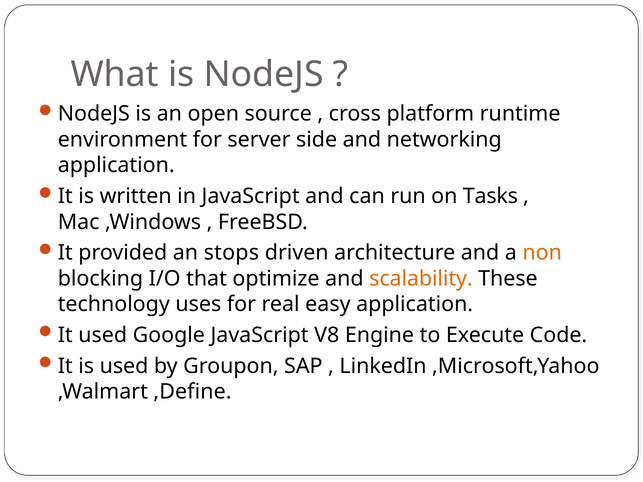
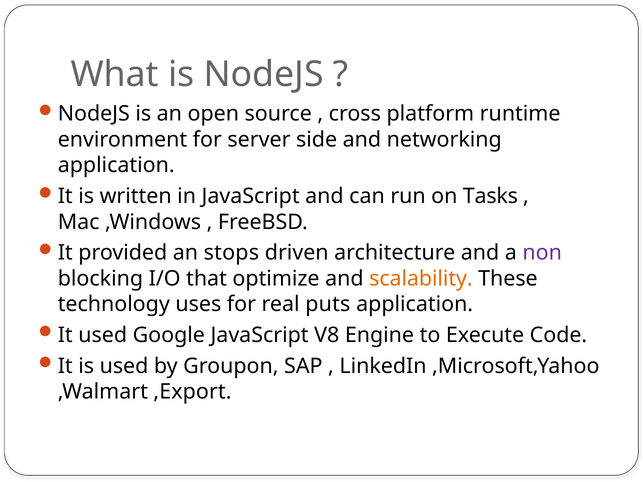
non colour: orange -> purple (542, 253)
easy: easy -> puts (328, 304)
,Define: ,Define -> ,Export (193, 392)
